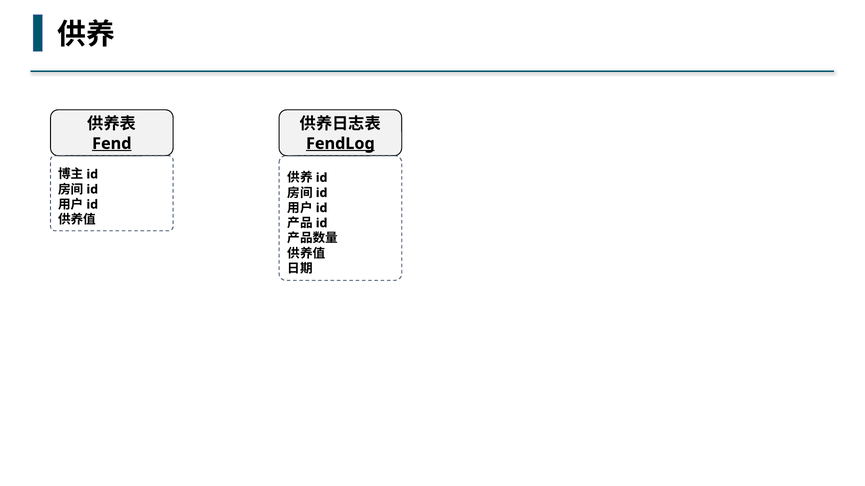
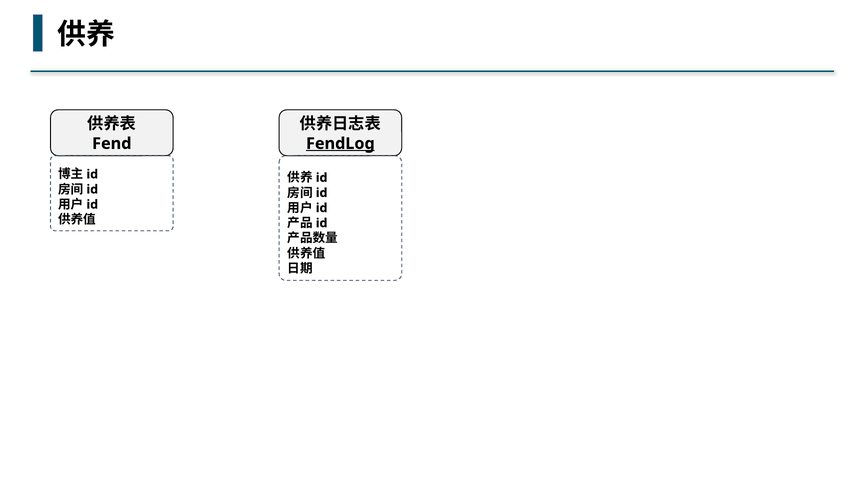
Fend underline: present -> none (112, 144)
